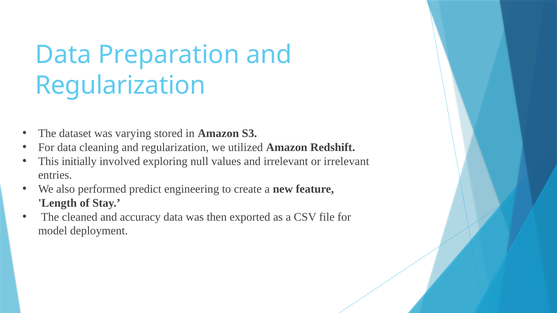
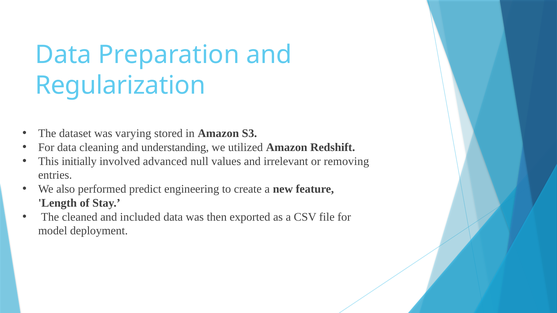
cleaning and regularization: regularization -> understanding (175, 147)
exploring: exploring -> advanced (165, 161)
or irrelevant: irrelevant -> removing (346, 161)
accuracy: accuracy -> included (140, 217)
